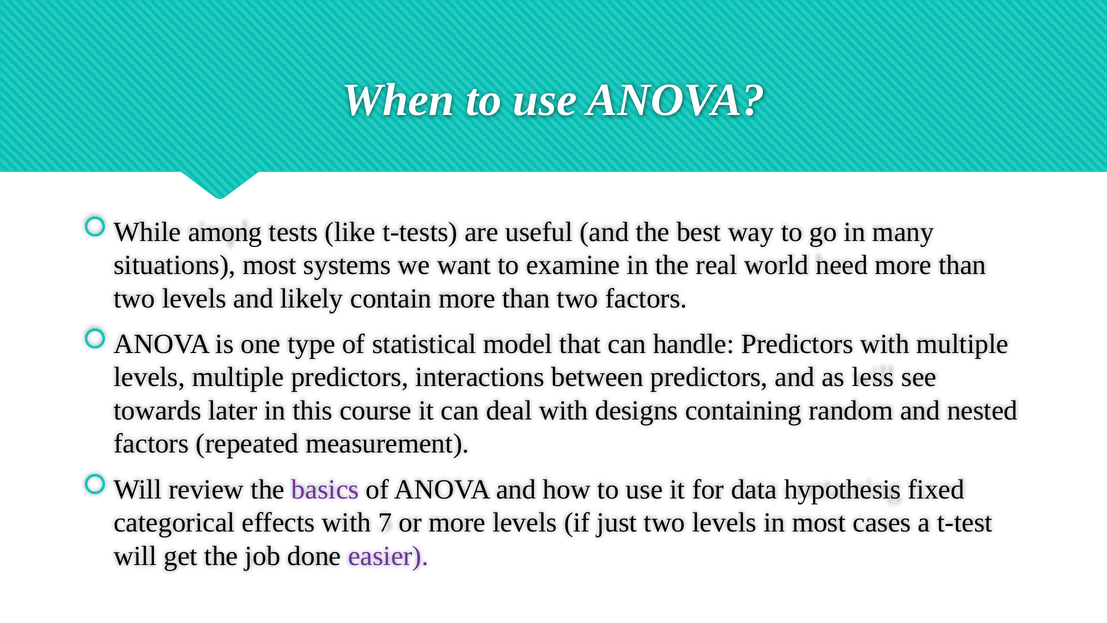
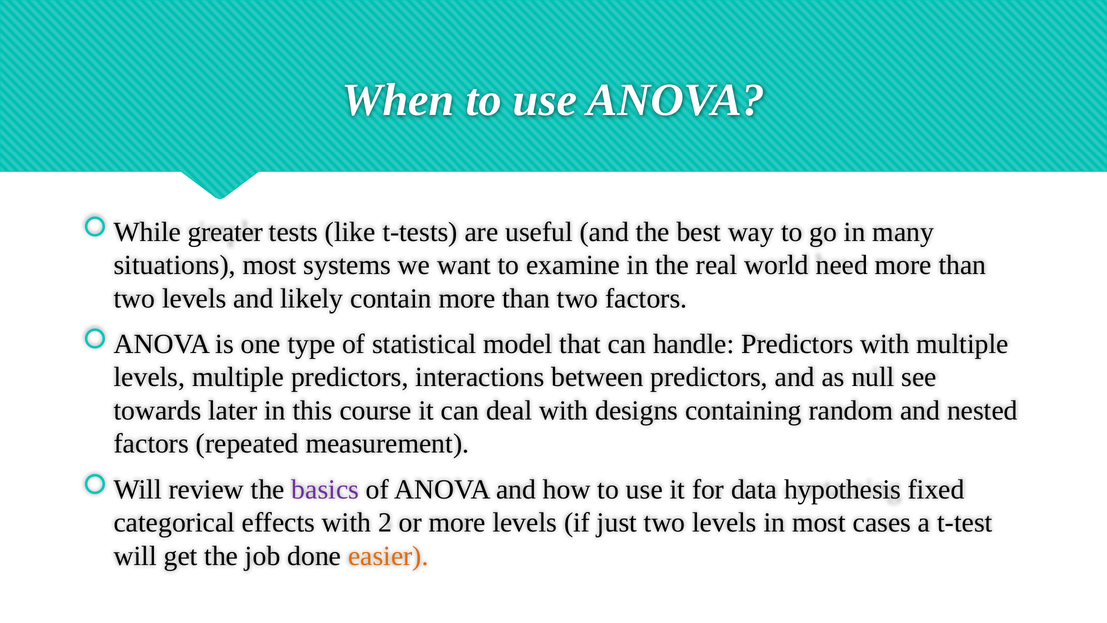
among: among -> greater (225, 232)
less: less -> null (873, 377)
7: 7 -> 2 (385, 522)
easier colour: purple -> orange (388, 556)
